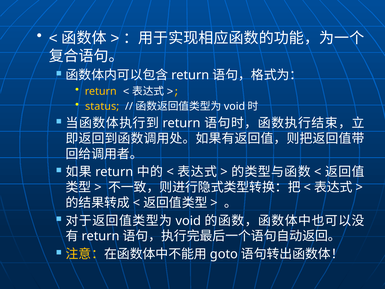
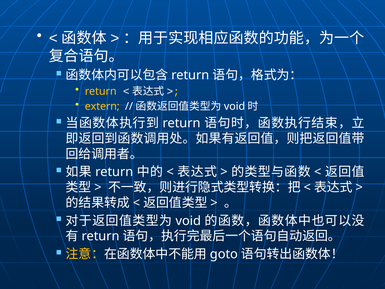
status: status -> extern (102, 106)
